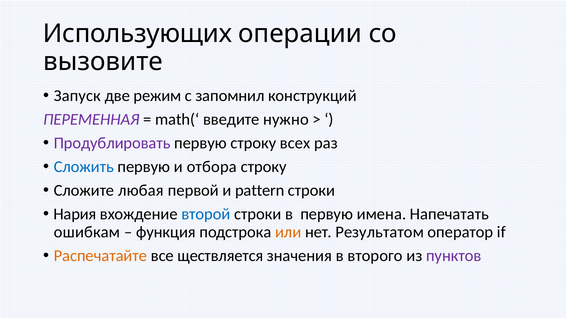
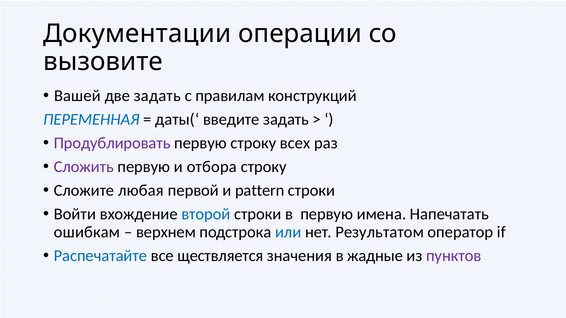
Использующих: Использующих -> Документации (137, 34)
Запуск: Запуск -> Вашей (77, 96)
две режим: режим -> задать (157, 96)
запомнил: запомнил -> правилам (230, 96)
ПЕРЕМЕННАЯ colour: purple -> blue (91, 119)
math(‘: math(‘ -> даты(‘ (177, 119)
введите нужно: нужно -> задать (286, 119)
Сложить colour: blue -> purple (84, 167)
Нария: Нария -> Войти (75, 214)
функция: функция -> верхнем (166, 232)
или colour: orange -> blue (288, 232)
Распечатайте colour: orange -> blue (100, 256)
второго: второго -> жадные (375, 256)
